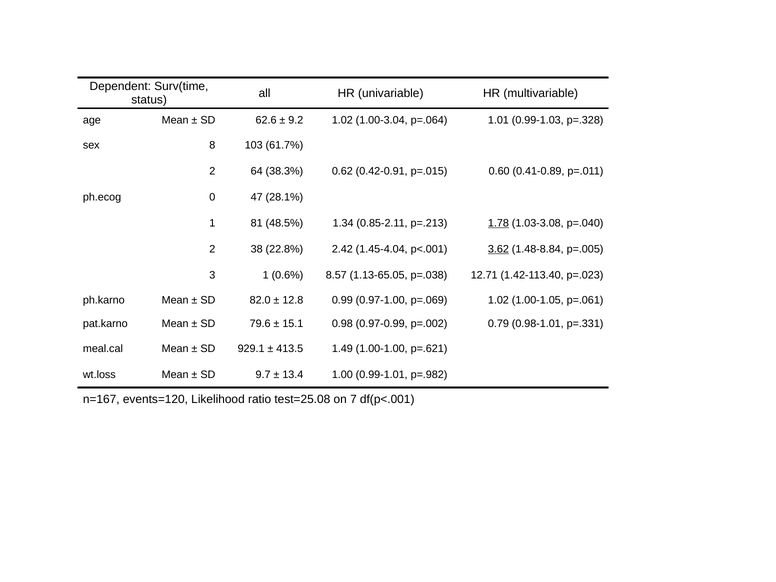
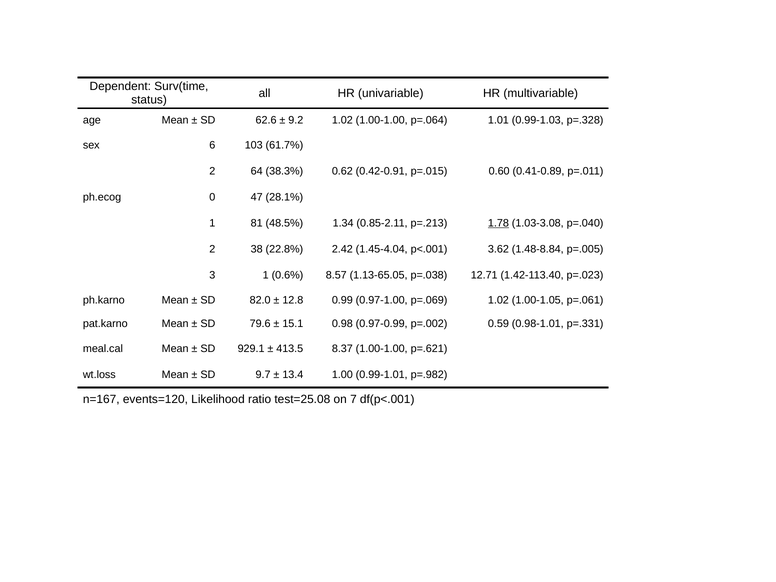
1.02 1.00-3.04: 1.00-3.04 -> 1.00-1.00 (382, 120)
8: 8 -> 6 (212, 145)
3.62 underline: present -> none (498, 249)
0.79: 0.79 -> 0.59 (498, 324)
1.49: 1.49 -> 8.37 (342, 348)
